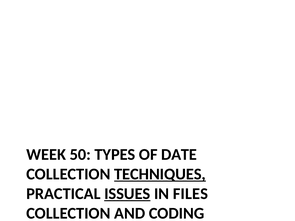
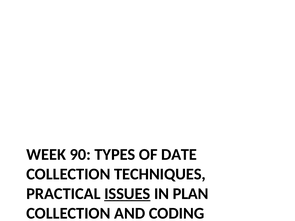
50: 50 -> 90 (80, 155)
TECHNIQUES underline: present -> none (160, 174)
FILES: FILES -> PLAN (191, 194)
